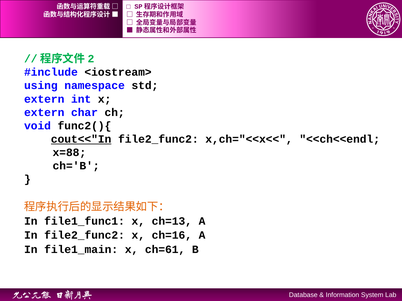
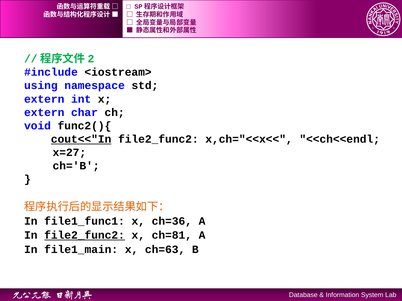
x=88: x=88 -> x=27 (69, 153)
ch=13: ch=13 -> ch=36 (172, 221)
file2_func2 underline: none -> present (85, 236)
ch=16: ch=16 -> ch=81 (172, 236)
ch=61: ch=61 -> ch=63 (165, 250)
